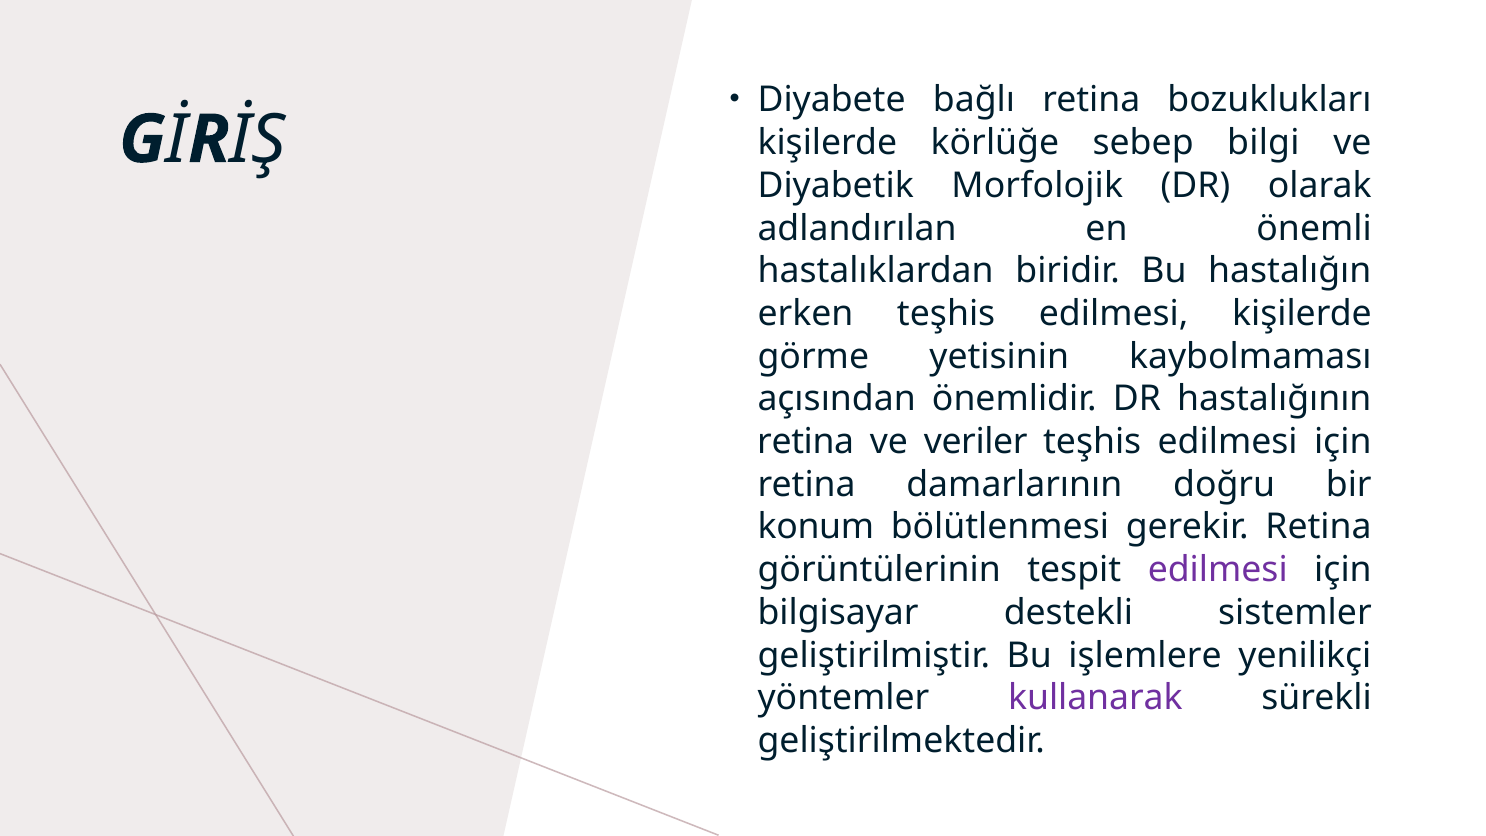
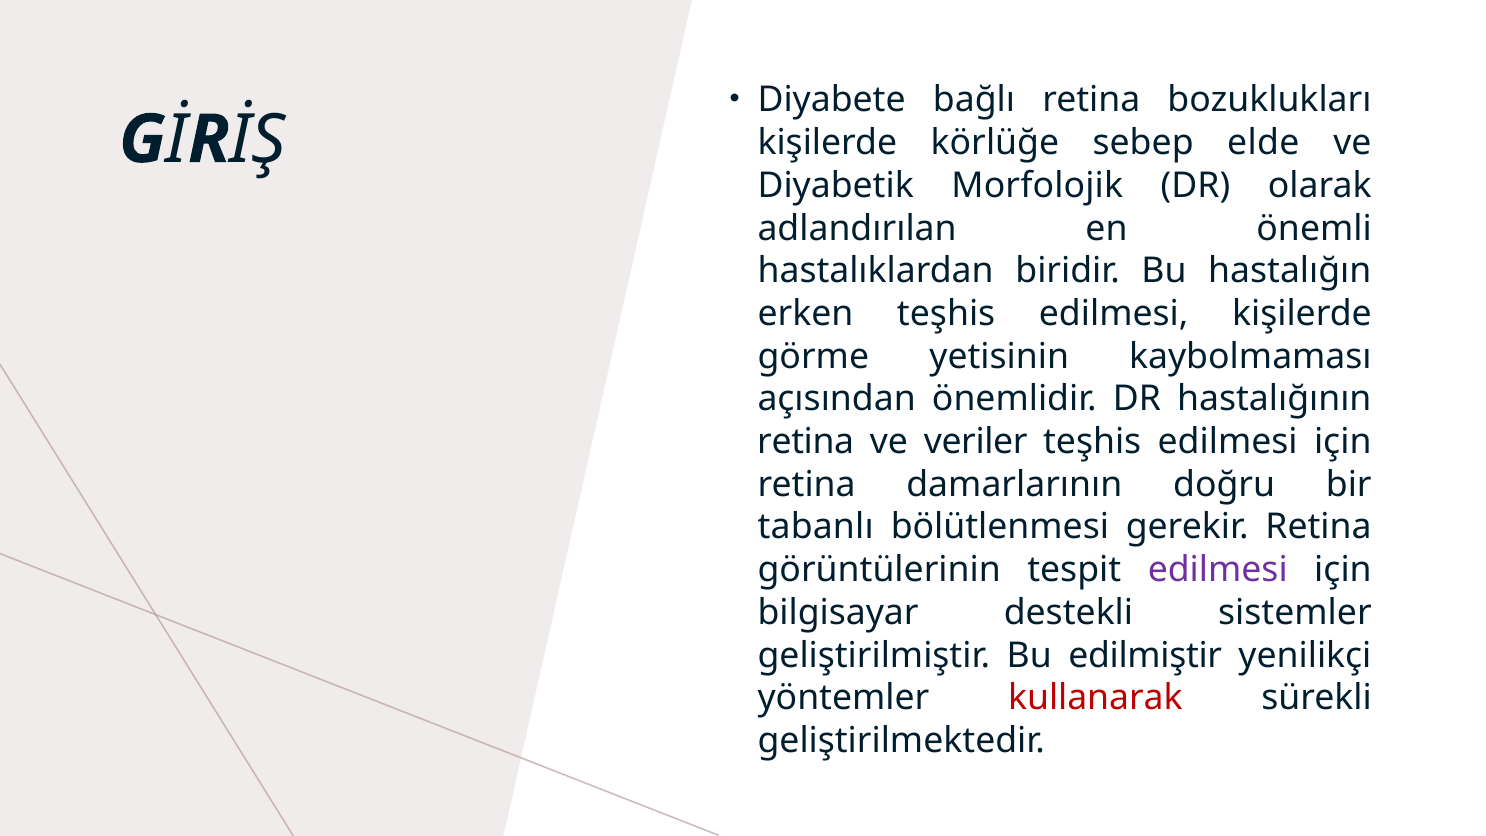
bilgi: bilgi -> elde (1263, 143)
konum: konum -> tabanlı (816, 527)
işlemlere: işlemlere -> edilmiştir (1145, 655)
kullanarak colour: purple -> red (1095, 698)
